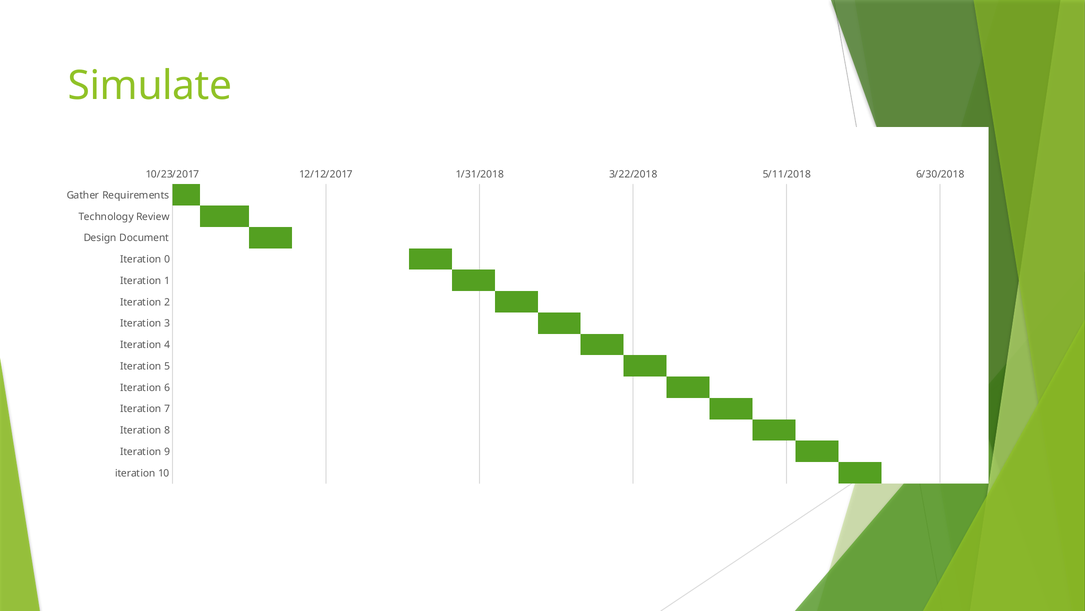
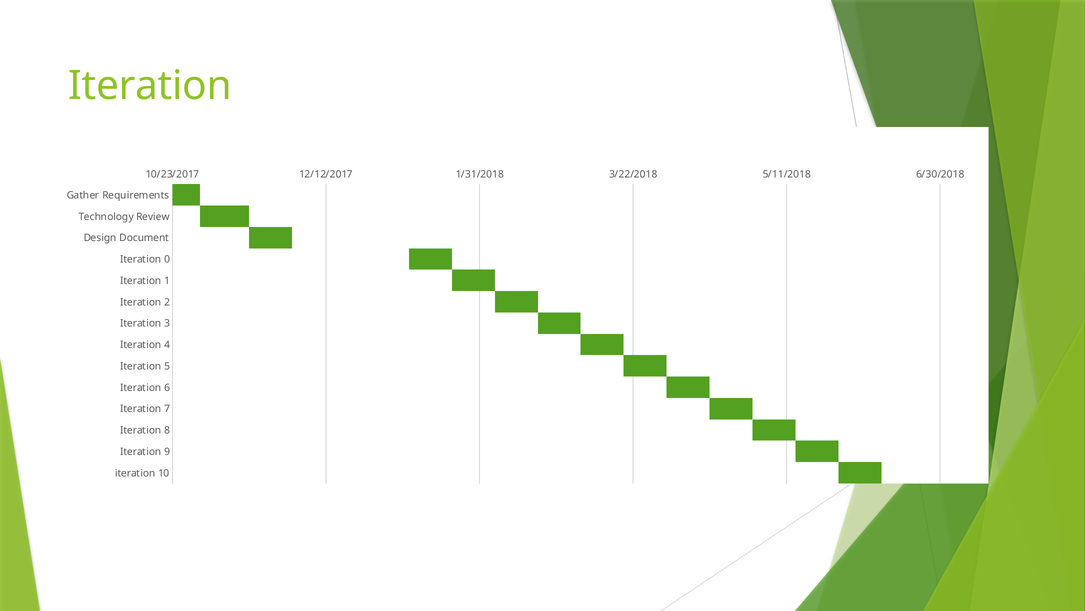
Simulate: Simulate -> Iteration (150, 86)
